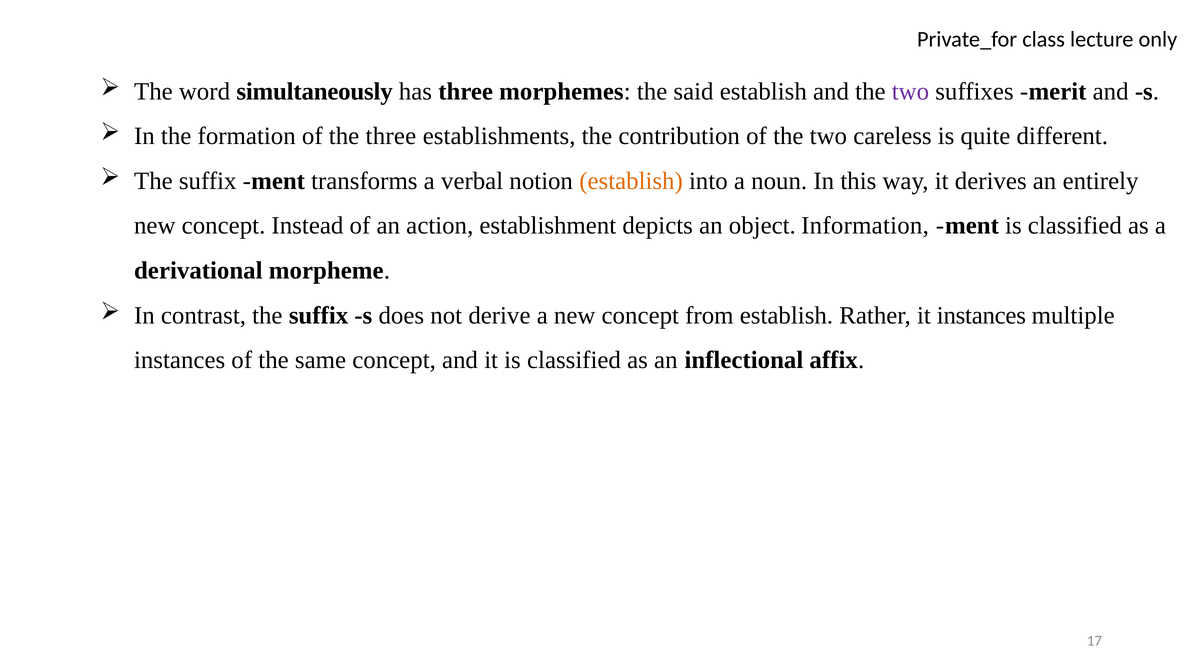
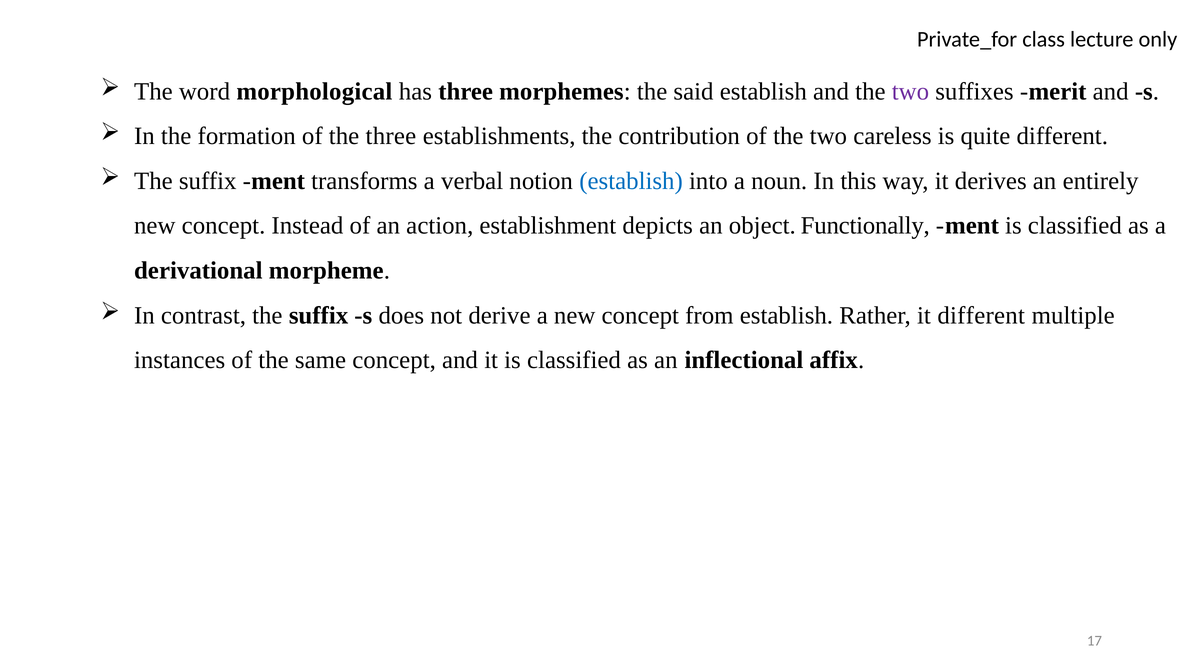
simultaneously: simultaneously -> morphological (314, 91)
establish colour: orange -> blue (631, 181)
Information: Information -> Functionally (865, 226)
it instances: instances -> different (981, 315)
